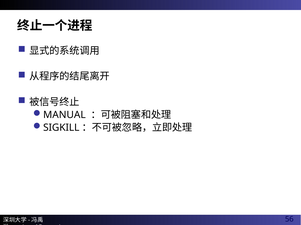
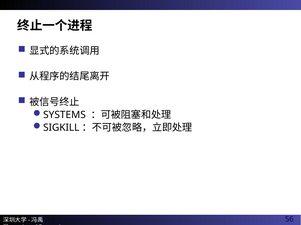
MANUAL: MANUAL -> SYSTEMS (64, 115)
